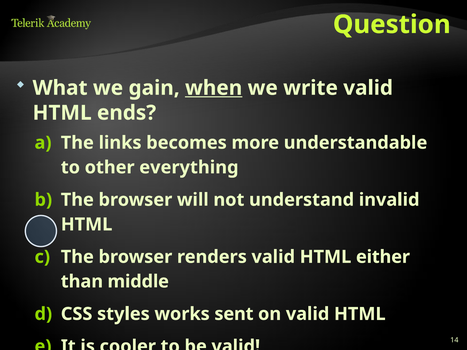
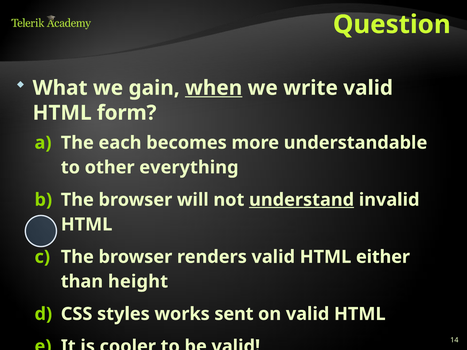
ends: ends -> form (127, 113)
links: links -> each (120, 143)
understand underline: none -> present (302, 200)
middle: middle -> height (138, 282)
